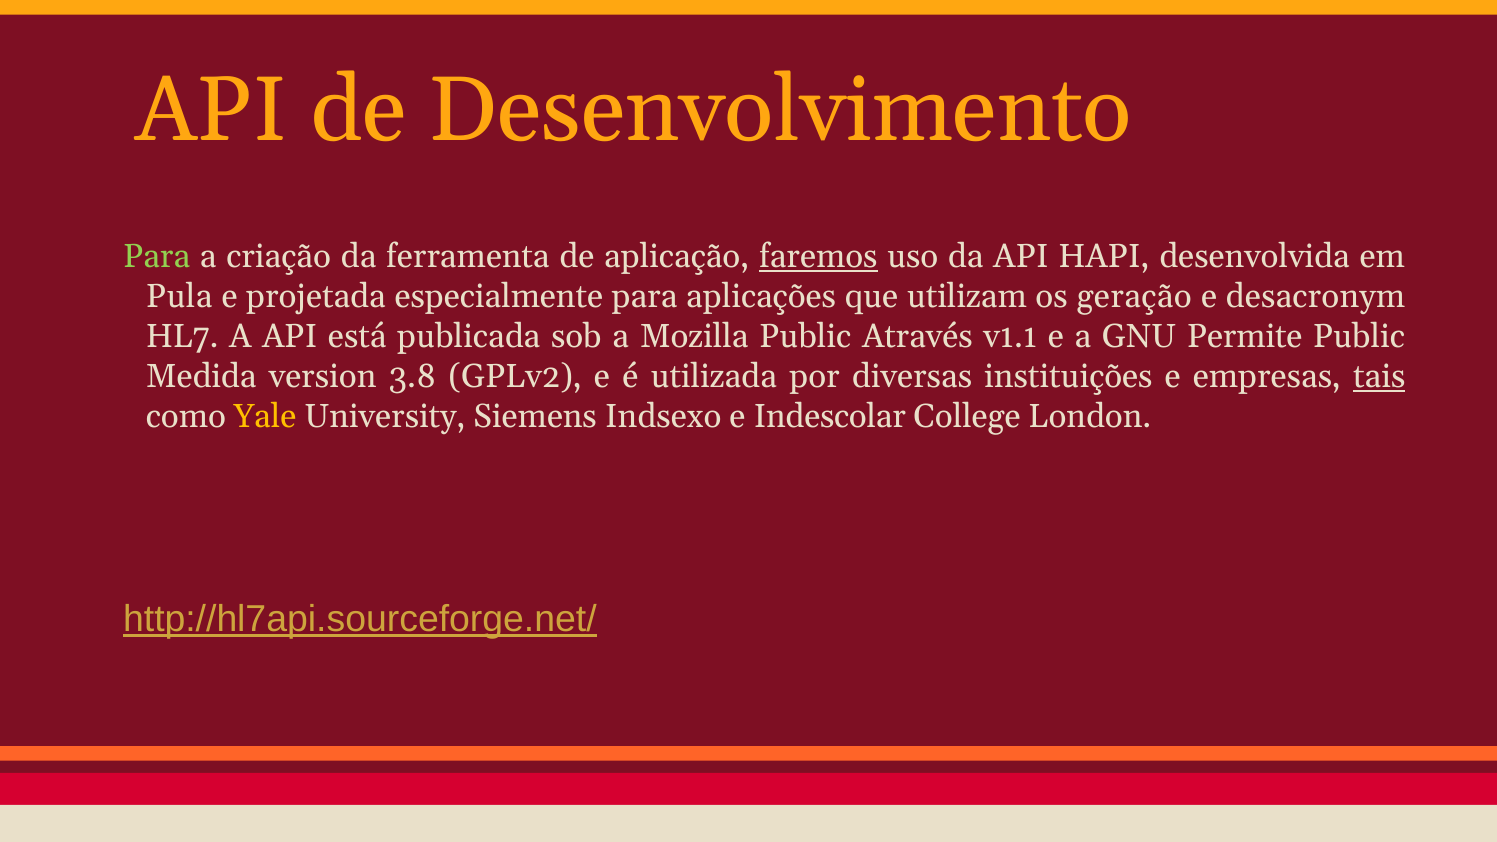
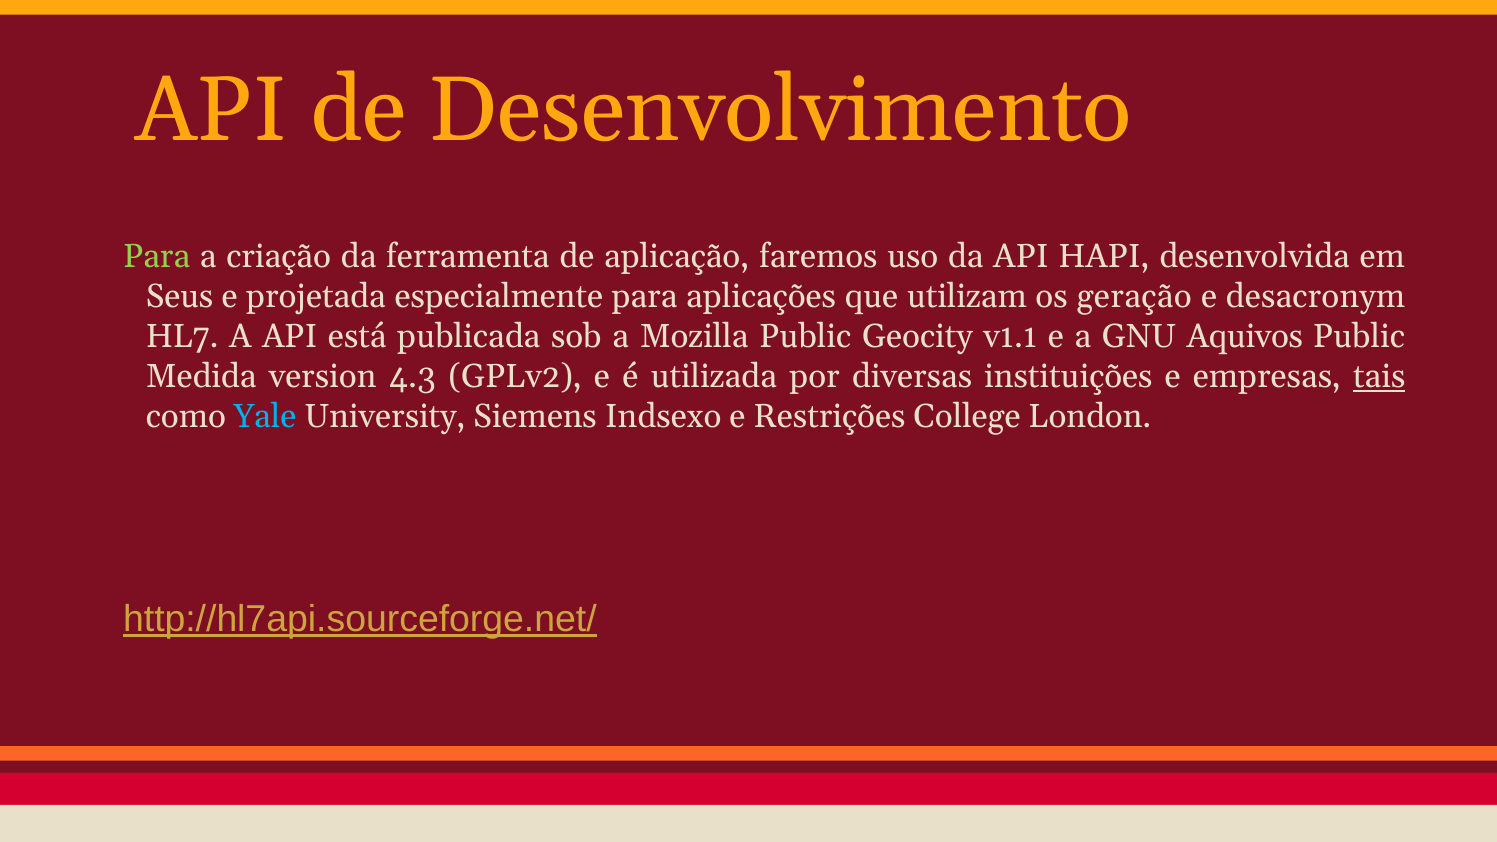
faremos underline: present -> none (818, 257)
Pula: Pula -> Seus (180, 297)
Através: Através -> Geocity (917, 337)
Permite: Permite -> Aquivos (1245, 337)
3.8: 3.8 -> 4.3 (412, 377)
Yale colour: yellow -> light blue (265, 417)
Indescolar: Indescolar -> Restrições (830, 417)
